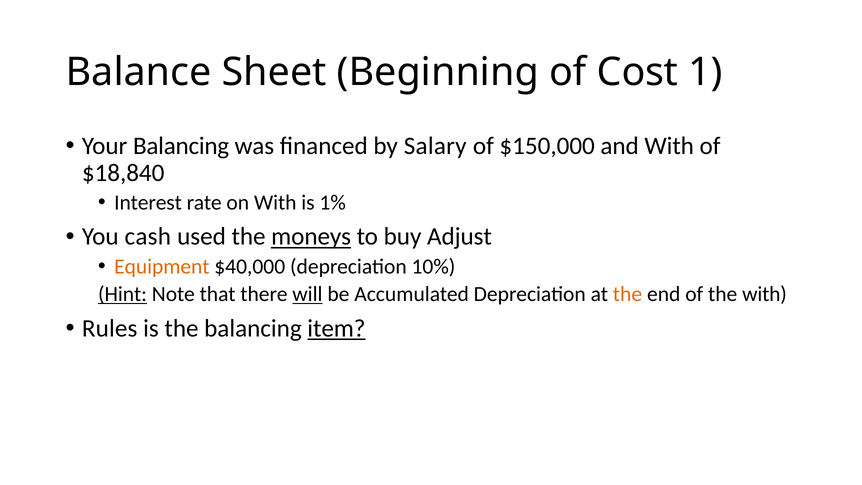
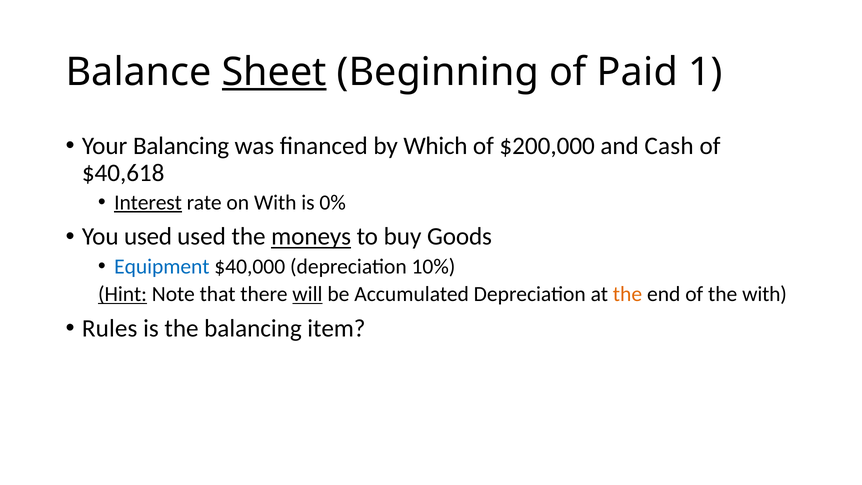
Sheet underline: none -> present (274, 72)
Cost: Cost -> Paid (637, 72)
Salary: Salary -> Which (435, 146)
$150,000: $150,000 -> $200,000 (547, 146)
and With: With -> Cash (669, 146)
$18,840: $18,840 -> $40,618 (123, 173)
Interest underline: none -> present (148, 203)
1%: 1% -> 0% (333, 203)
You cash: cash -> used (148, 237)
Adjust: Adjust -> Goods (459, 237)
Equipment colour: orange -> blue (162, 266)
item underline: present -> none (336, 328)
